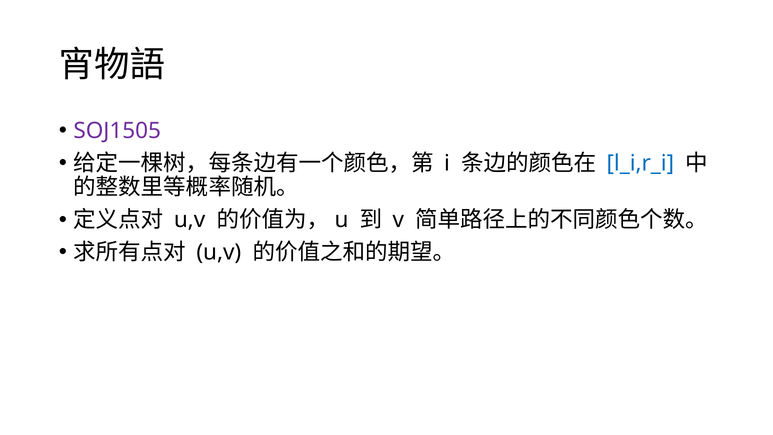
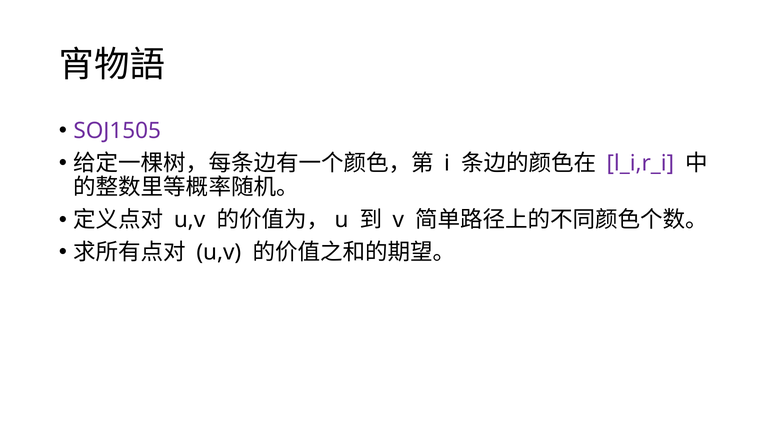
l_i,r_i colour: blue -> purple (640, 163)
